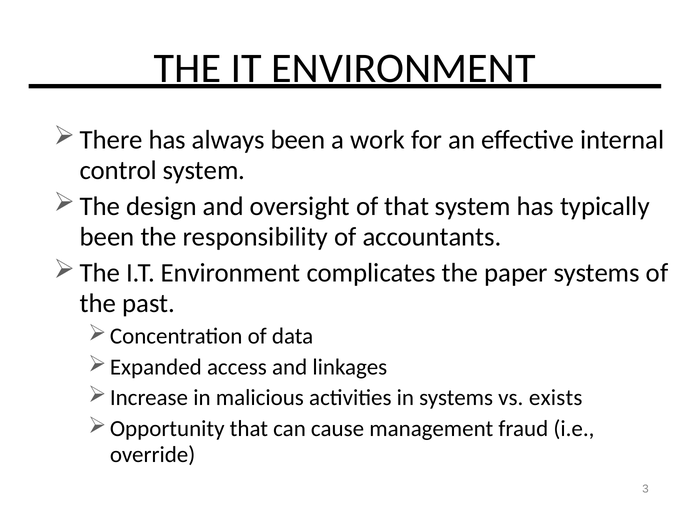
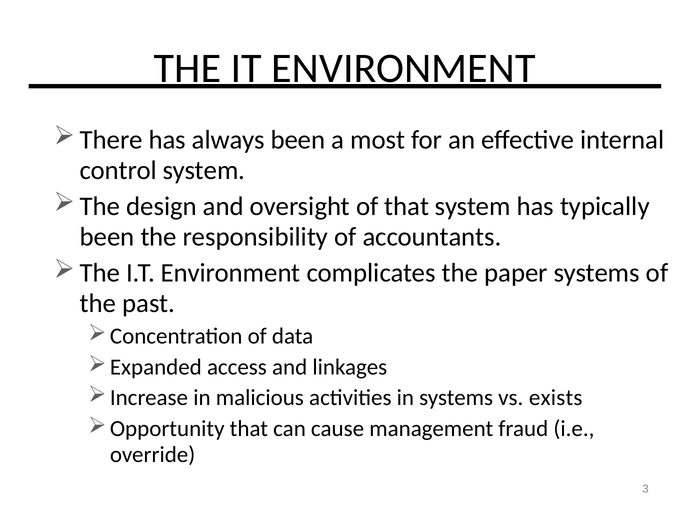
work: work -> most (378, 140)
